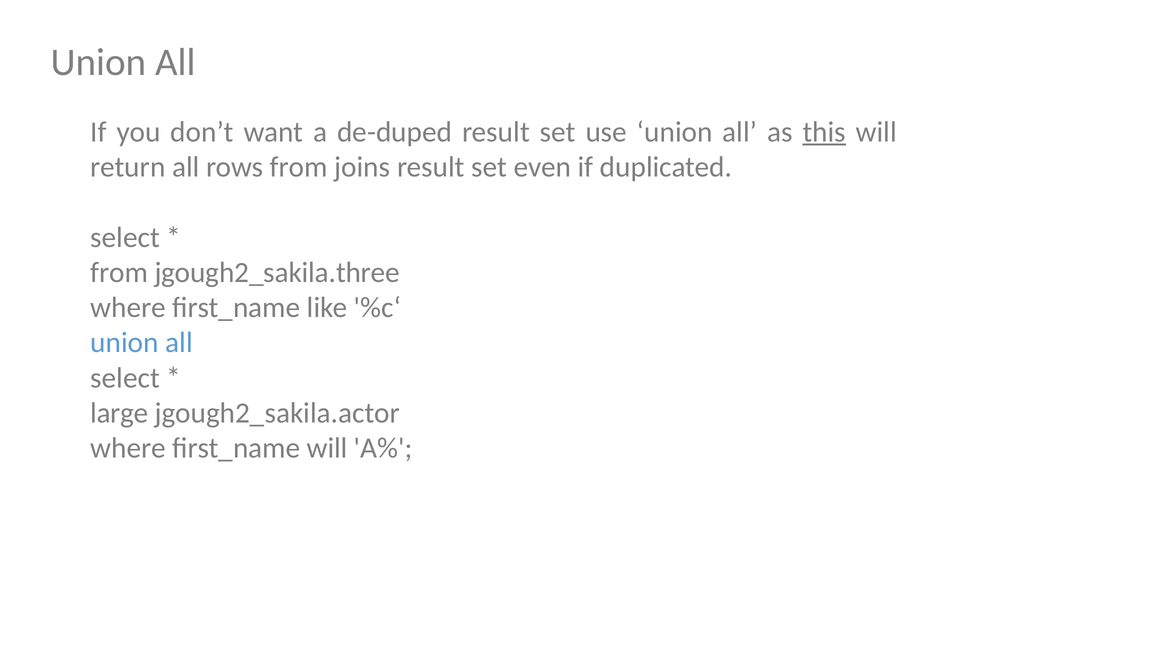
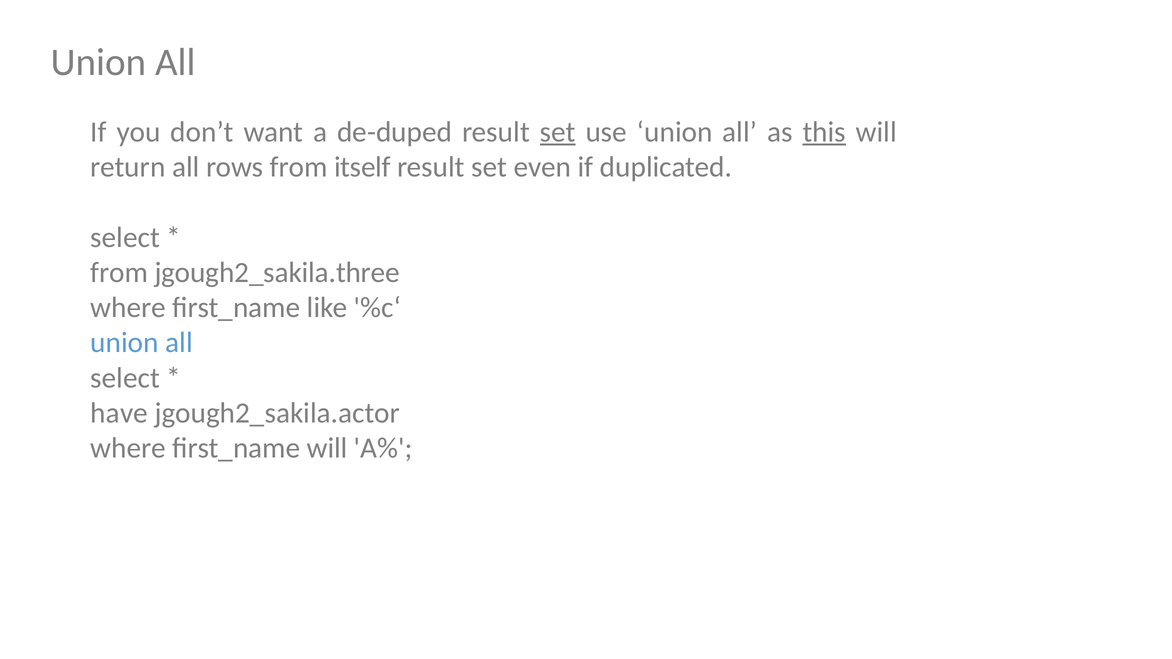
set underline: none -> present (558, 132)
joins: joins -> itself (362, 167)
large: large -> have (119, 413)
